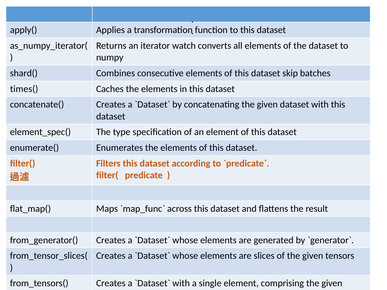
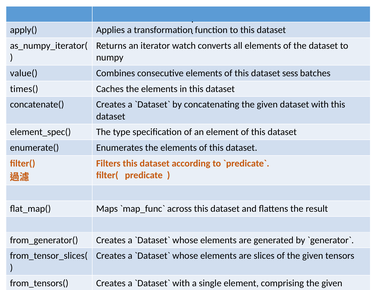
shard(: shard( -> value( (24, 73)
skip: skip -> sess (290, 73)
